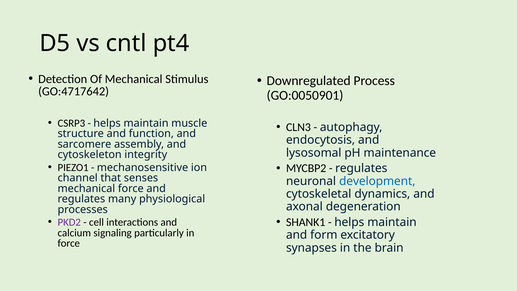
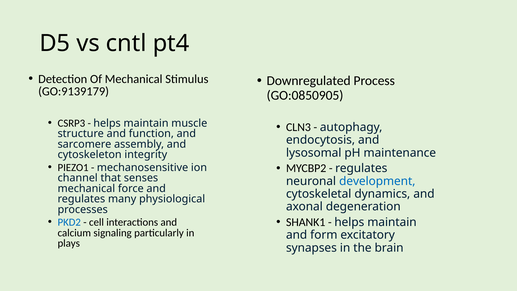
GO:4717642: GO:4717642 -> GO:9139179 (74, 91)
GO:0050901: GO:0050901 -> GO:0850905 (305, 95)
PKD2 colour: purple -> blue (69, 222)
force: force -> plays (69, 243)
